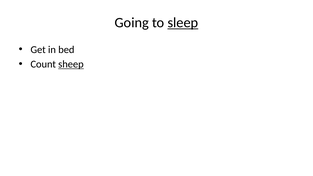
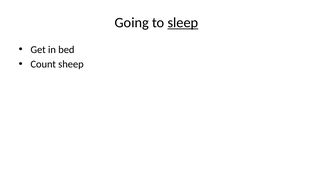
sheep underline: present -> none (71, 64)
